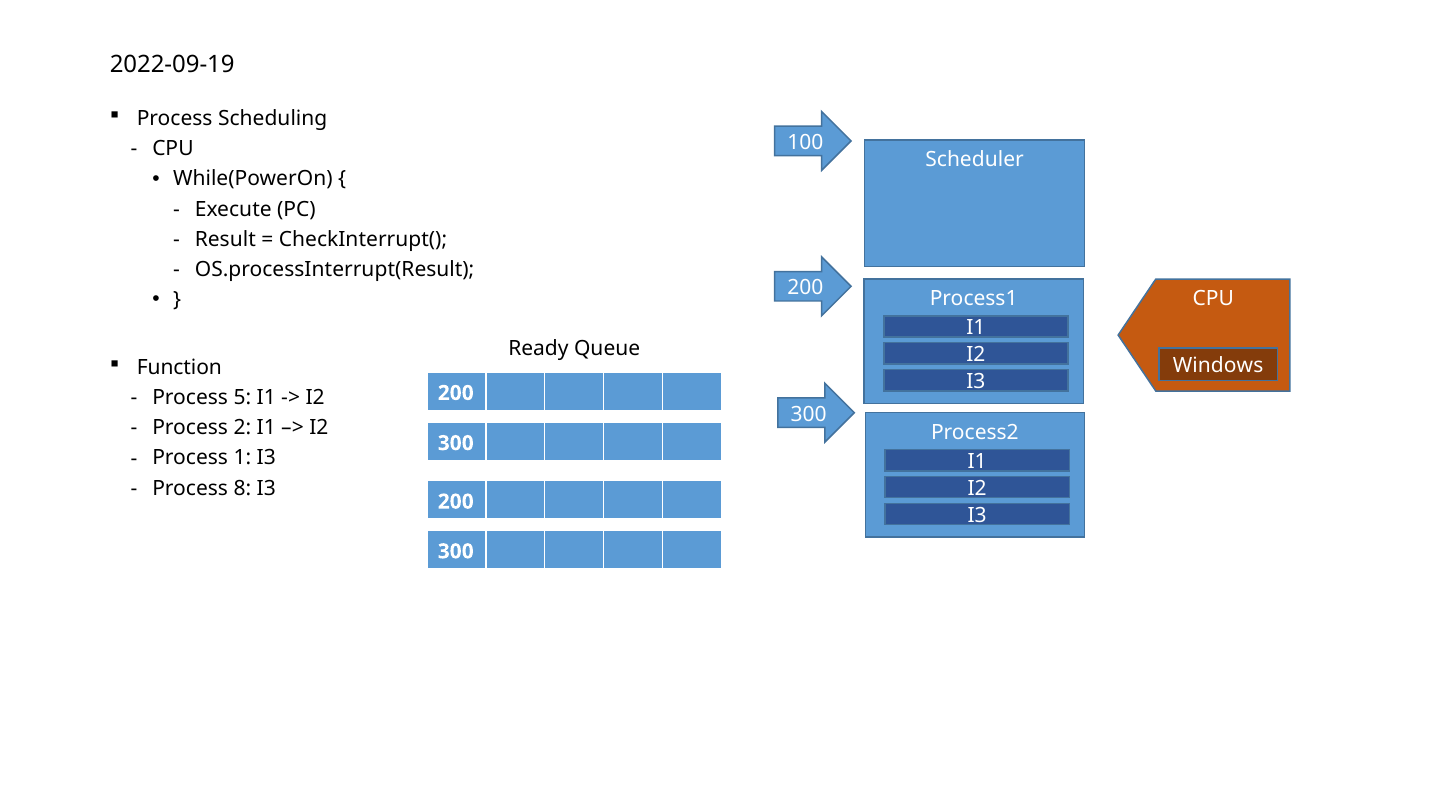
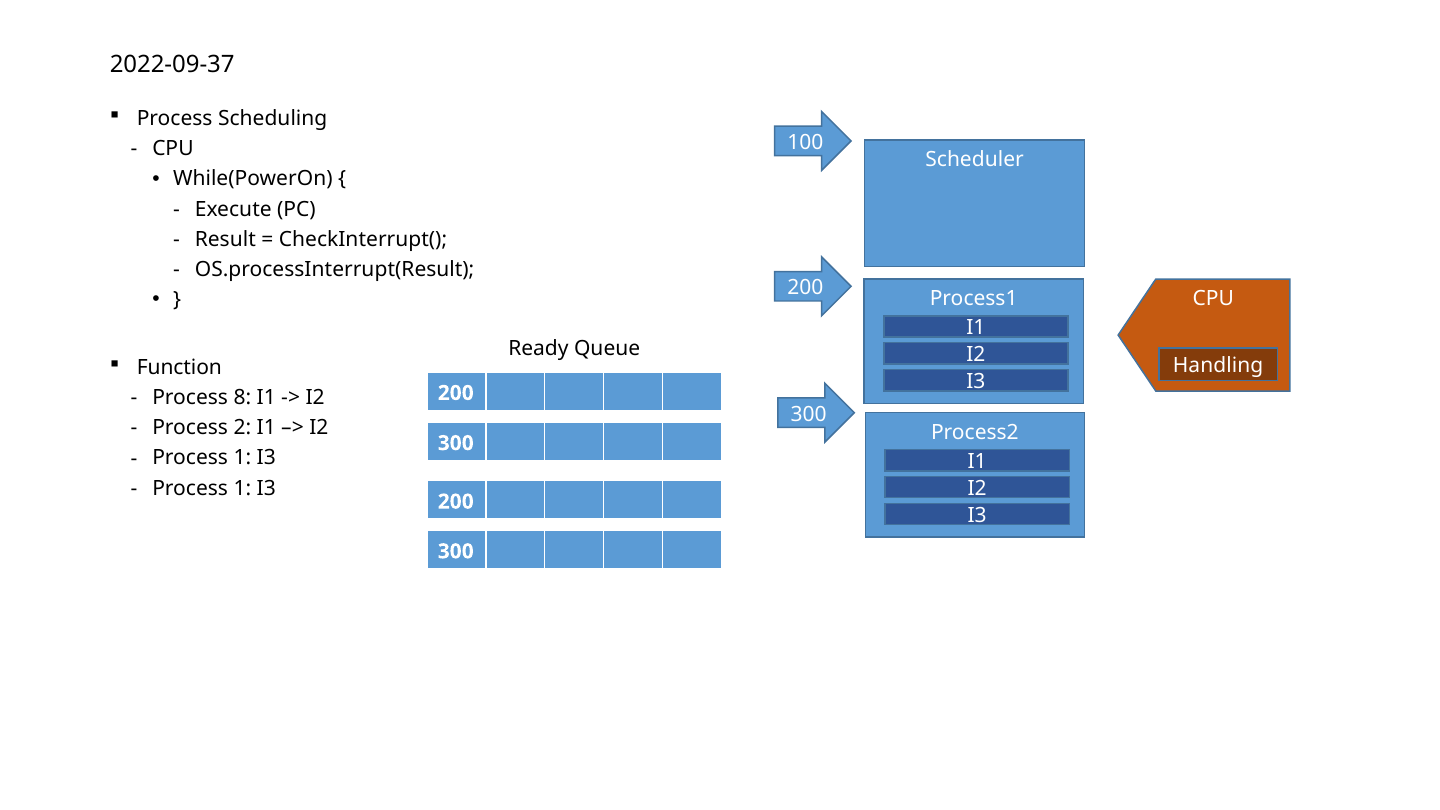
2022-09-19: 2022-09-19 -> 2022-09-37 (172, 64)
Windows: Windows -> Handling (1218, 366)
5: 5 -> 8 (242, 398)
8: 8 -> 1 (242, 488)
